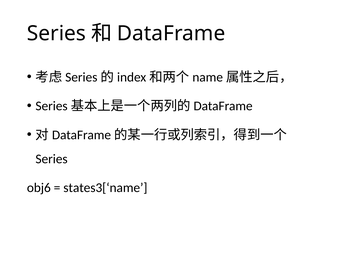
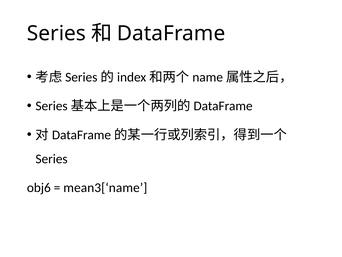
states3[‘name: states3[‘name -> mean3[‘name (105, 187)
